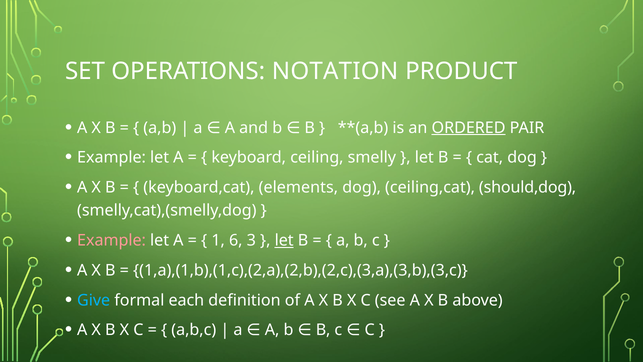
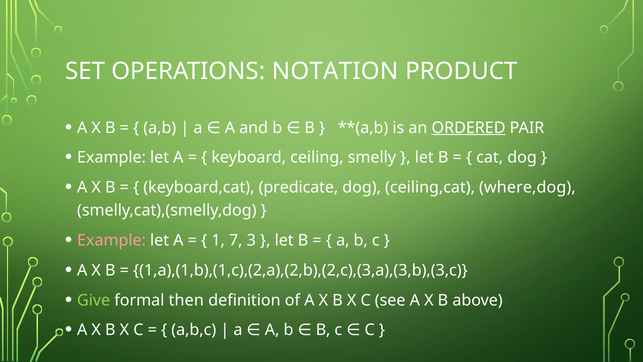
elements: elements -> predicate (298, 187)
should,dog: should,dog -> where,dog (527, 187)
6: 6 -> 7 (236, 240)
let underline: present -> none (284, 240)
Give colour: light blue -> light green (94, 300)
each: each -> then (186, 300)
